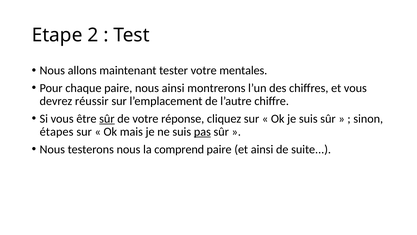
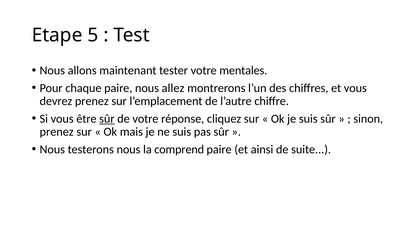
2: 2 -> 5 (93, 35)
nous ainsi: ainsi -> allez (173, 88)
devrez réussir: réussir -> prenez (92, 101)
étapes: étapes -> prenez (57, 132)
pas underline: present -> none (202, 132)
